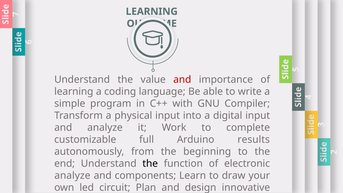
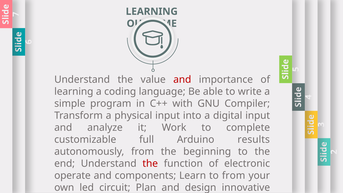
the colour: black -> red (150, 164)
analyze: analyze -> operate (72, 176)
to draw: draw -> from (234, 176)
